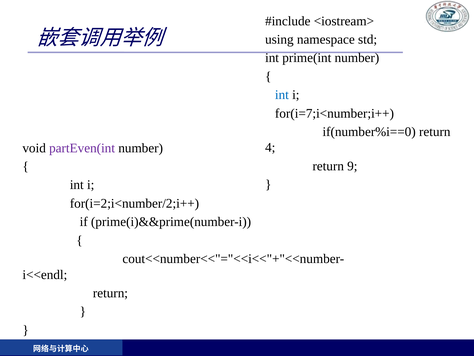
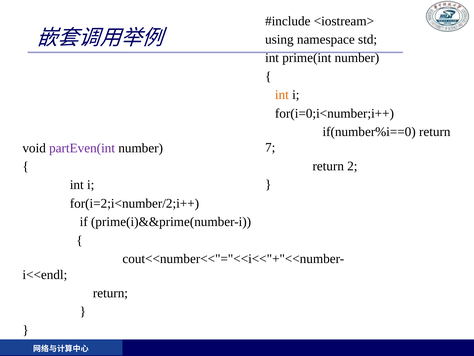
int colour: blue -> orange (282, 95)
for(i=7;i<number;i++: for(i=7;i<number;i++ -> for(i=0;i<number;i++ (334, 113)
4: 4 -> 7 (270, 147)
9: 9 -> 2 (352, 166)
